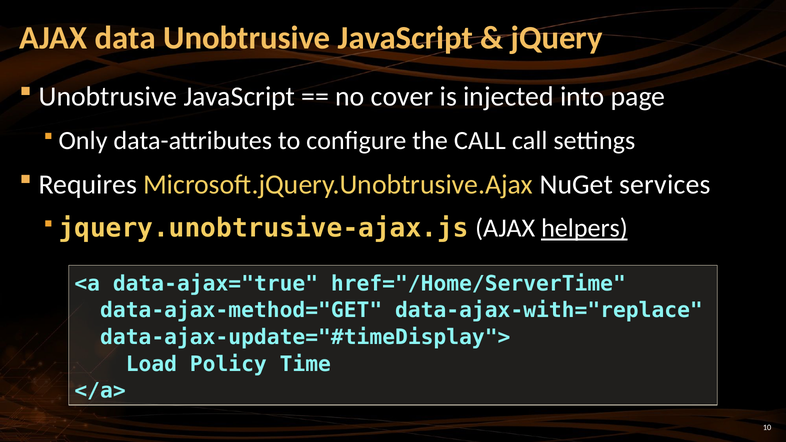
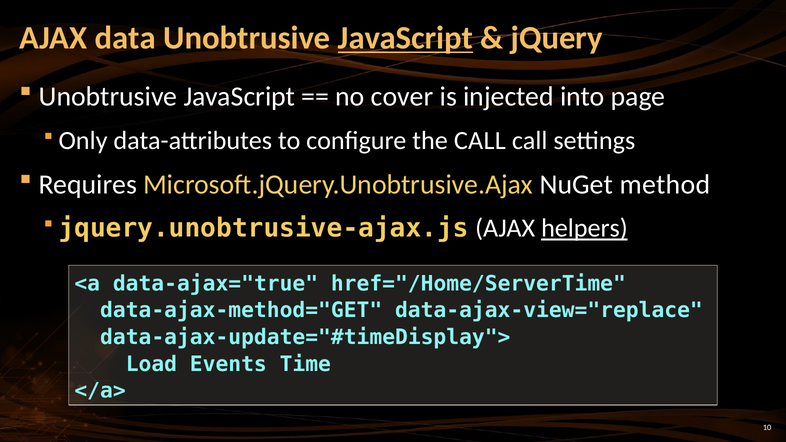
JavaScript underline: none -> present (405, 38)
services: services -> method (665, 185)
data-ajax-with="replace: data-ajax-with="replace -> data-ajax-view="replace (549, 311)
Policy: Policy -> Events (228, 364)
